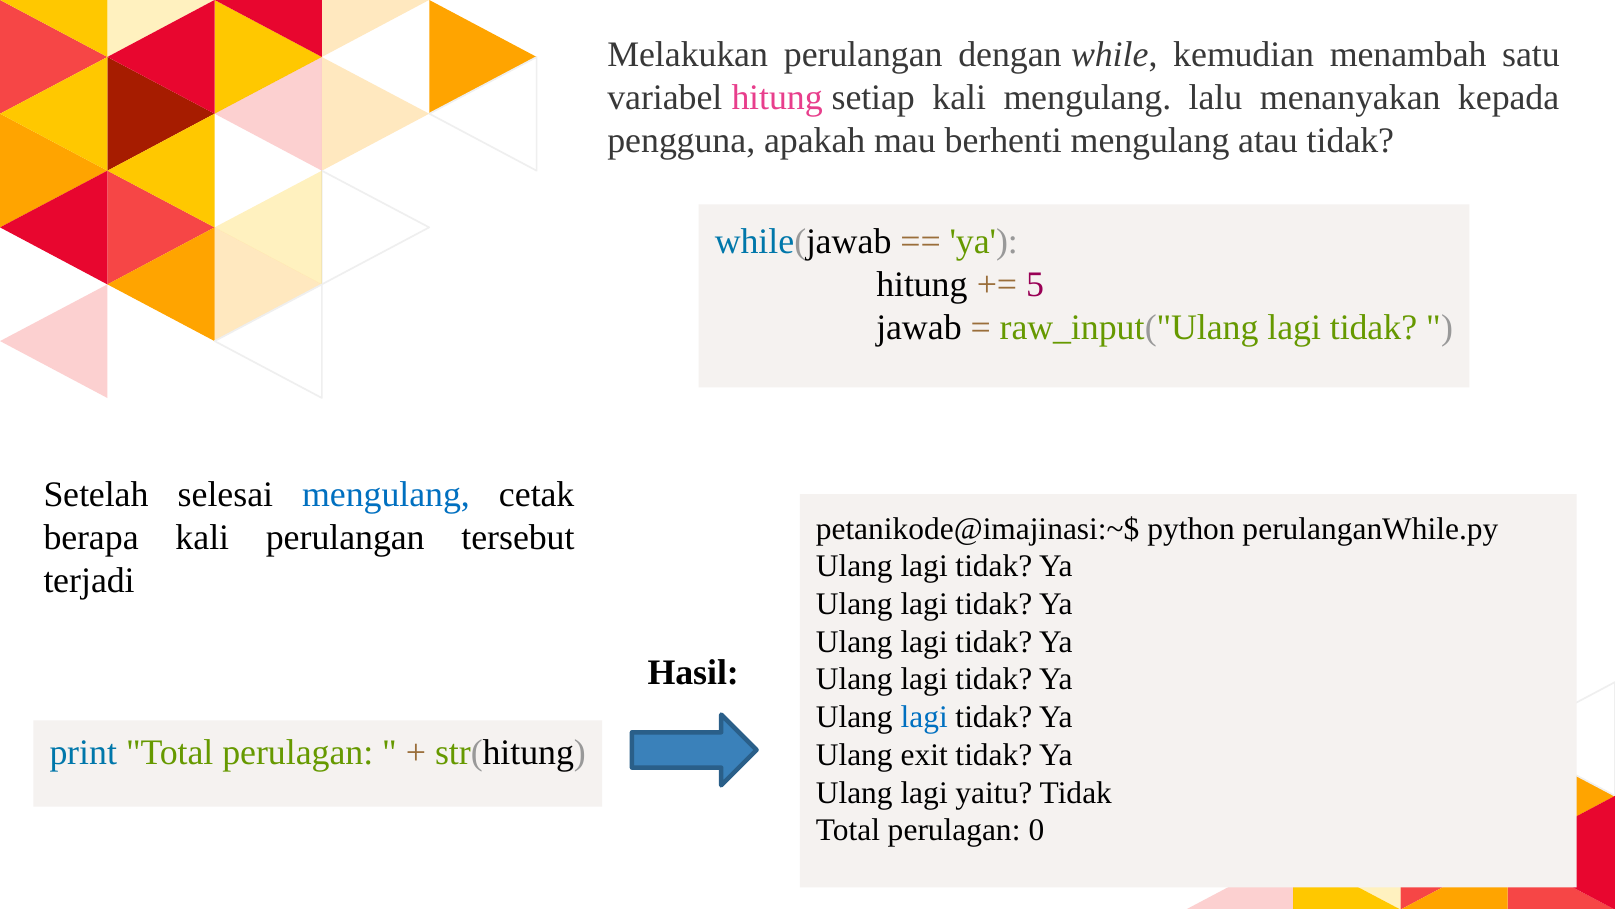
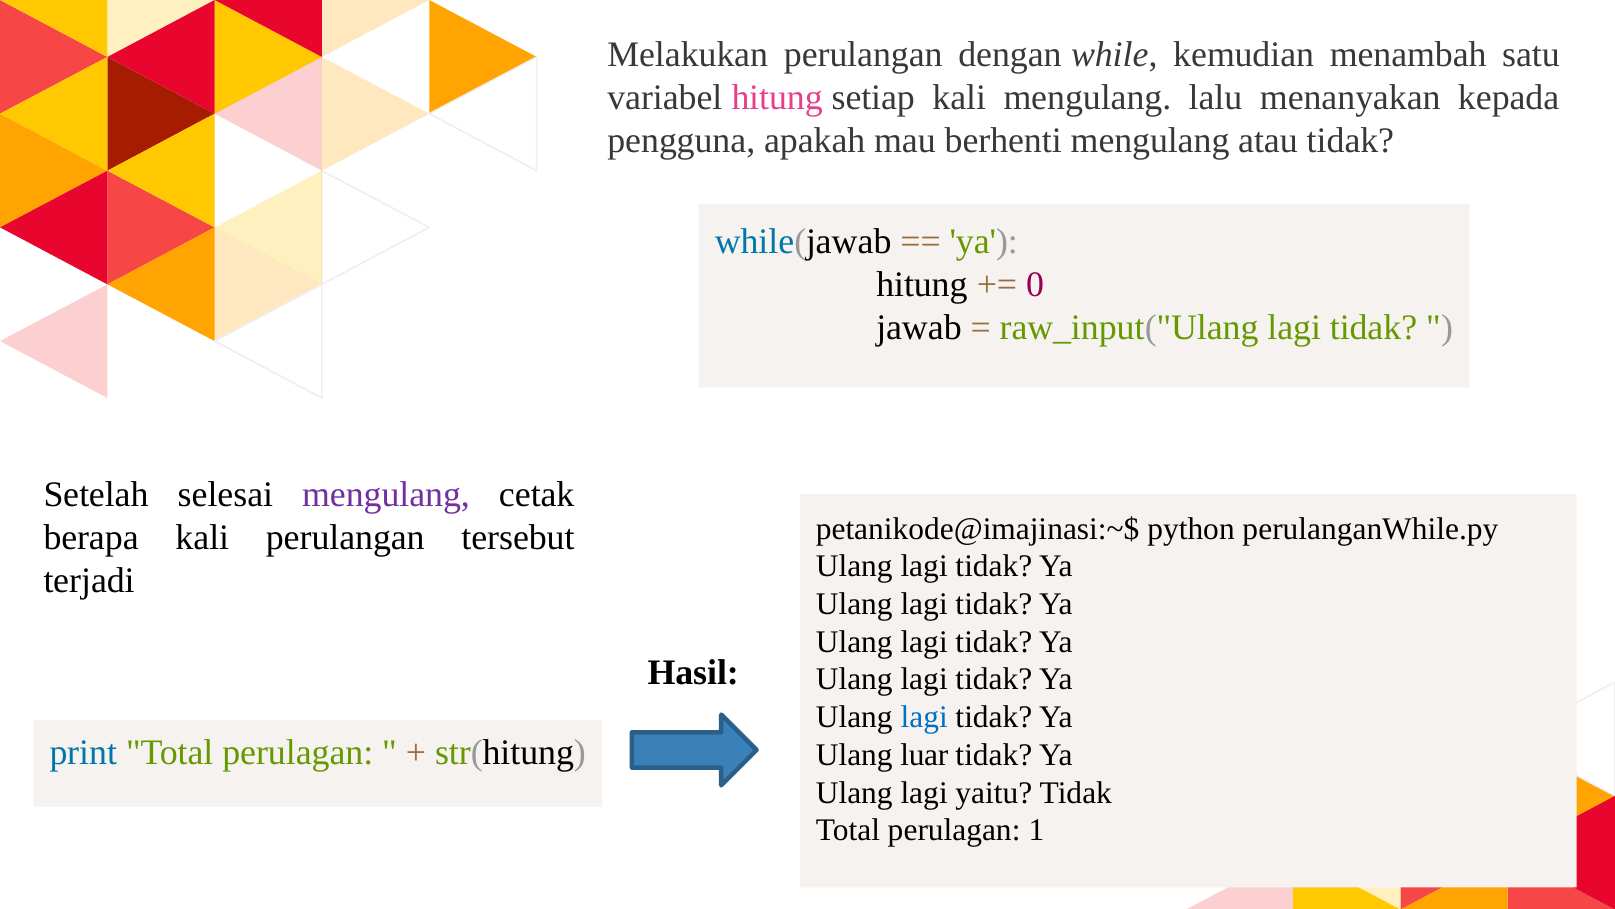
5: 5 -> 0 (1035, 285)
mengulang colour: blue -> purple (386, 495)
exit: exit -> luar (924, 755)
0: 0 -> 1 (1036, 830)
